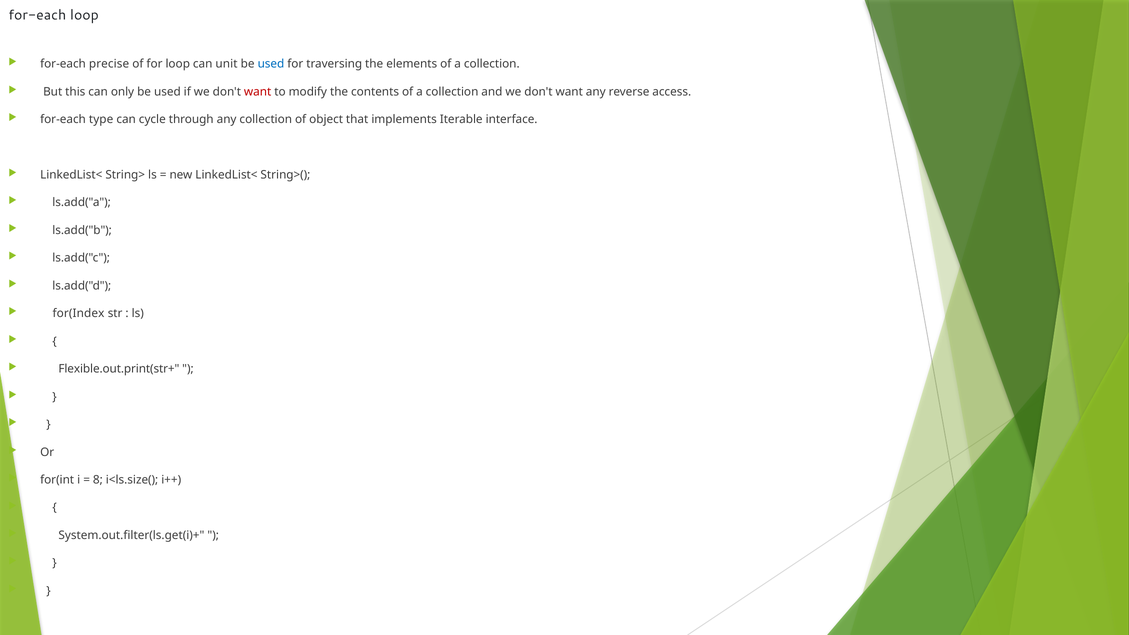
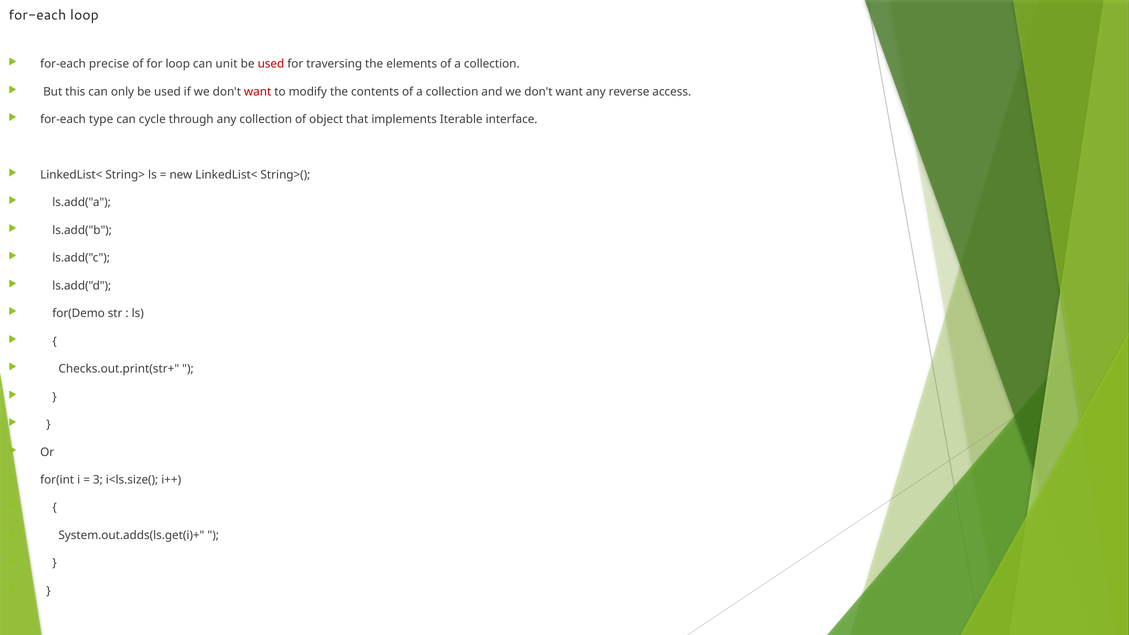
used colour: blue -> red (271, 64)
for(Index: for(Index -> for(Demo (79, 314)
Flexible.out.print(str+: Flexible.out.print(str+ -> Checks.out.print(str+ (119, 369)
8: 8 -> 3 (98, 480)
System.out.filter(ls.get(i)+: System.out.filter(ls.get(i)+ -> System.out.adds(ls.get(i)+ (131, 535)
